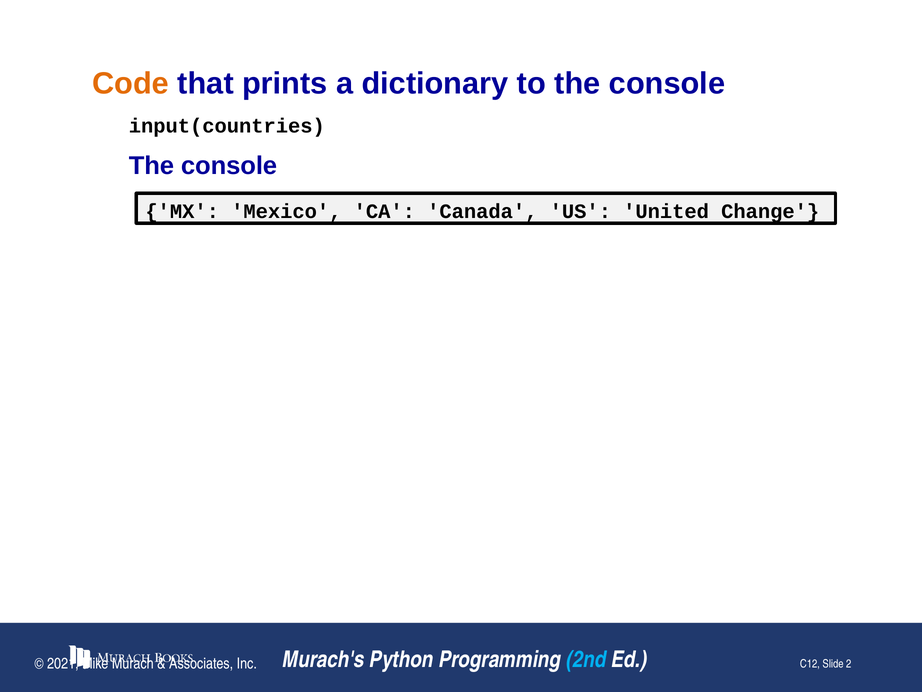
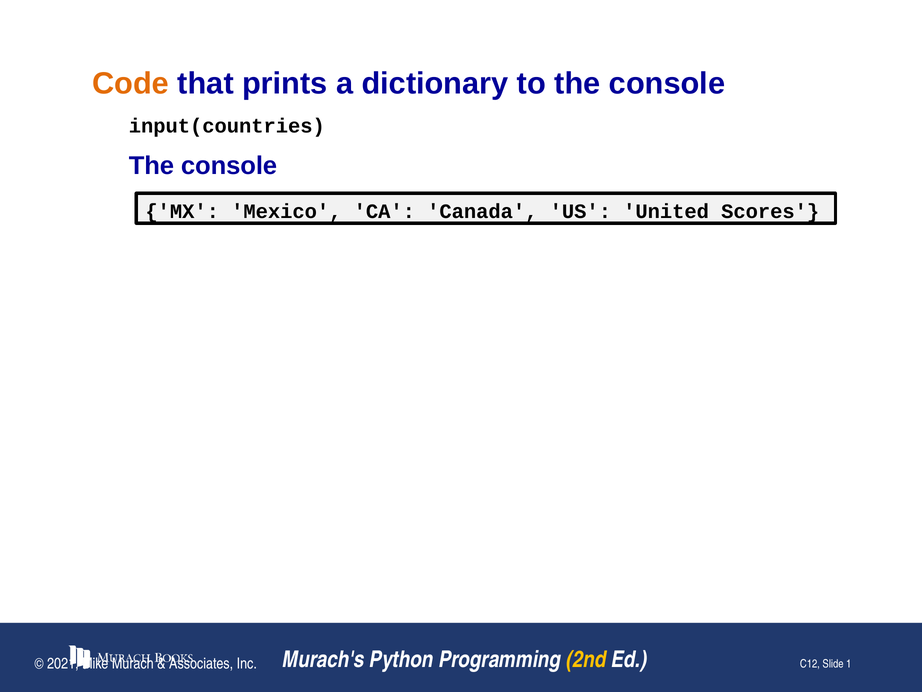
Change: Change -> Scores (770, 211)
2nd colour: light blue -> yellow (586, 659)
2: 2 -> 1 (849, 663)
